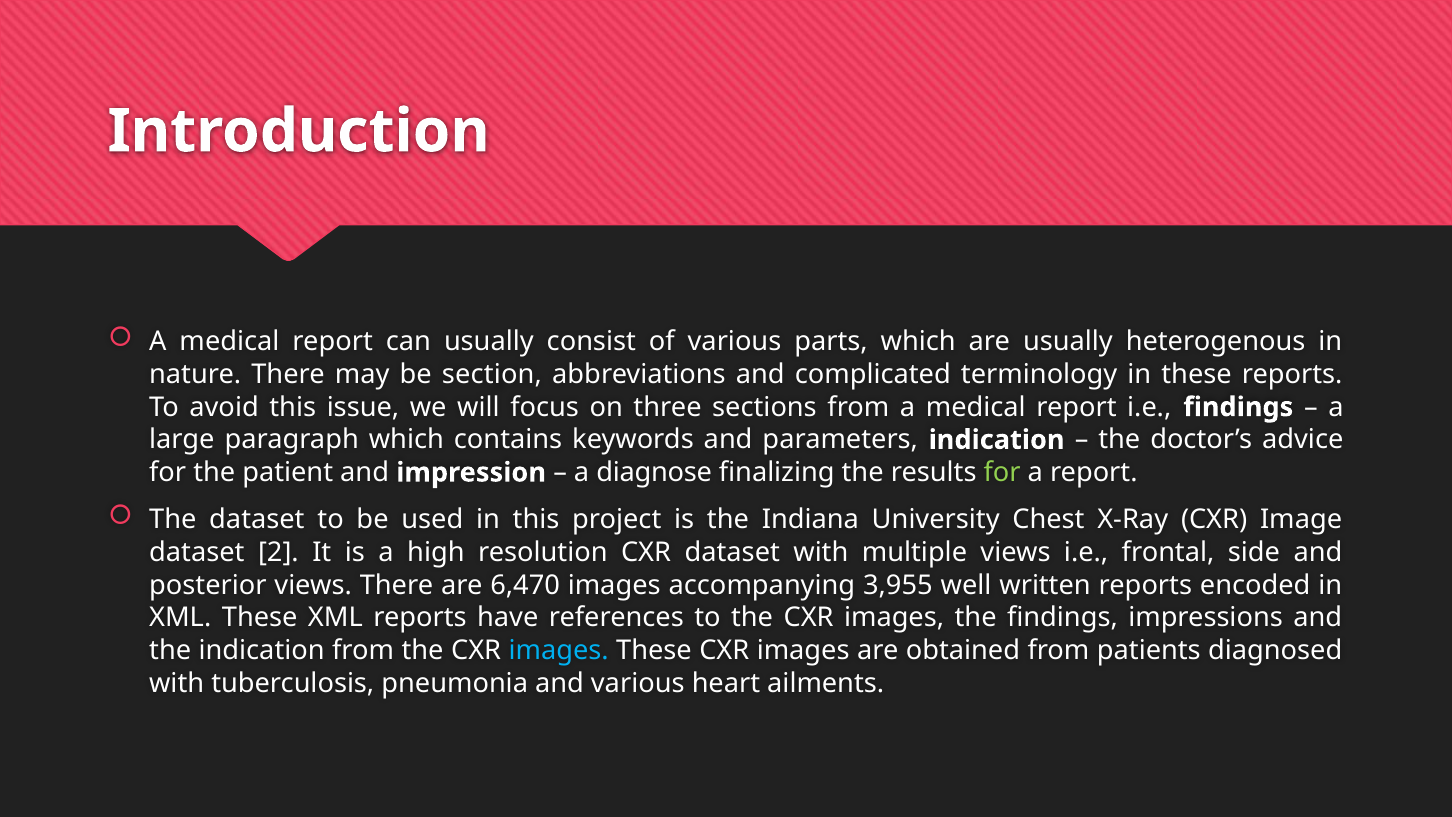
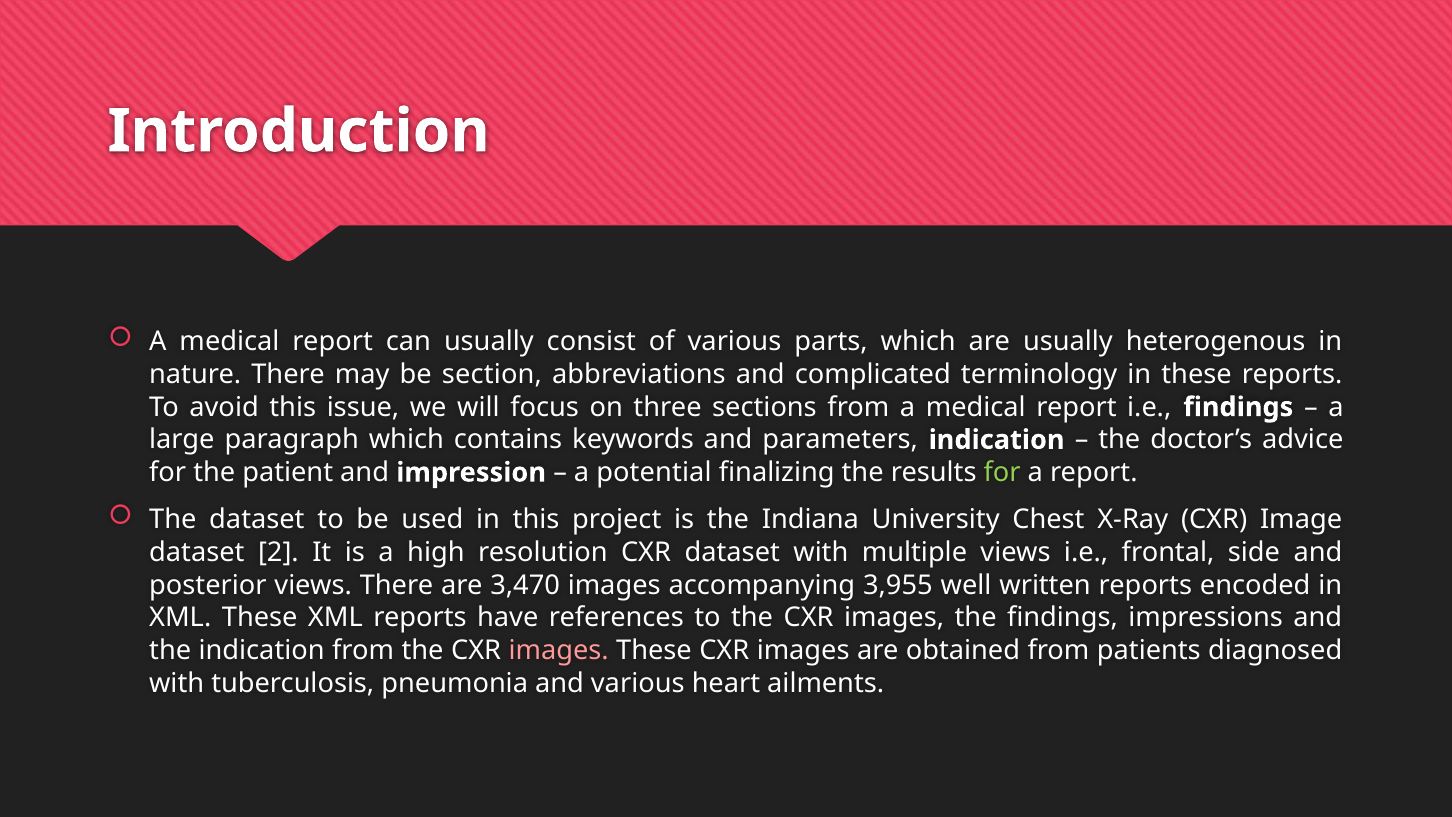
diagnose: diagnose -> potential (654, 472)
6,470: 6,470 -> 3,470 (525, 585)
images colour: light blue -> pink (559, 650)
